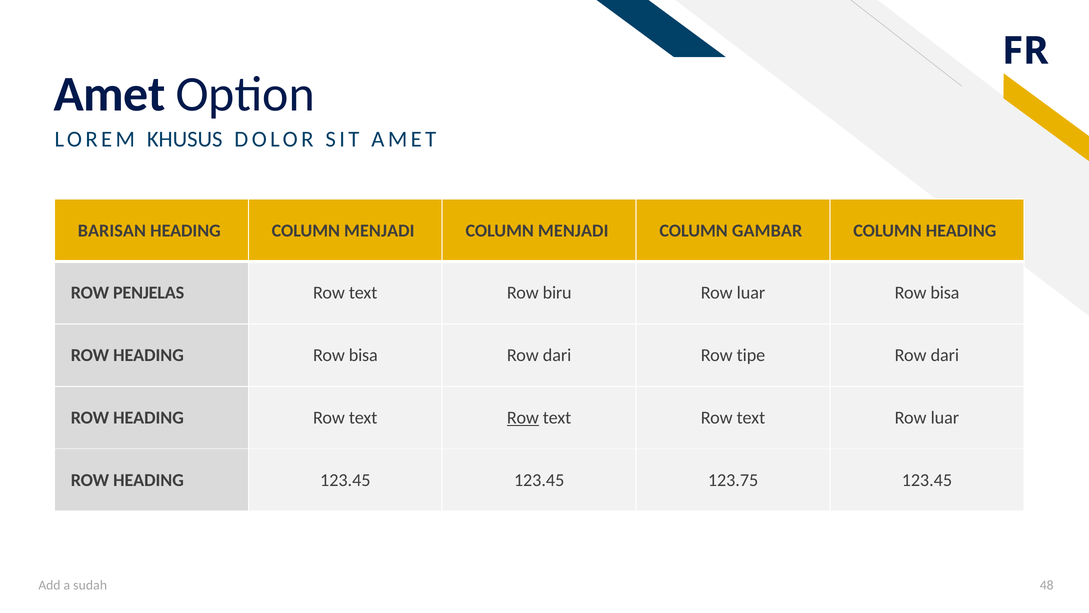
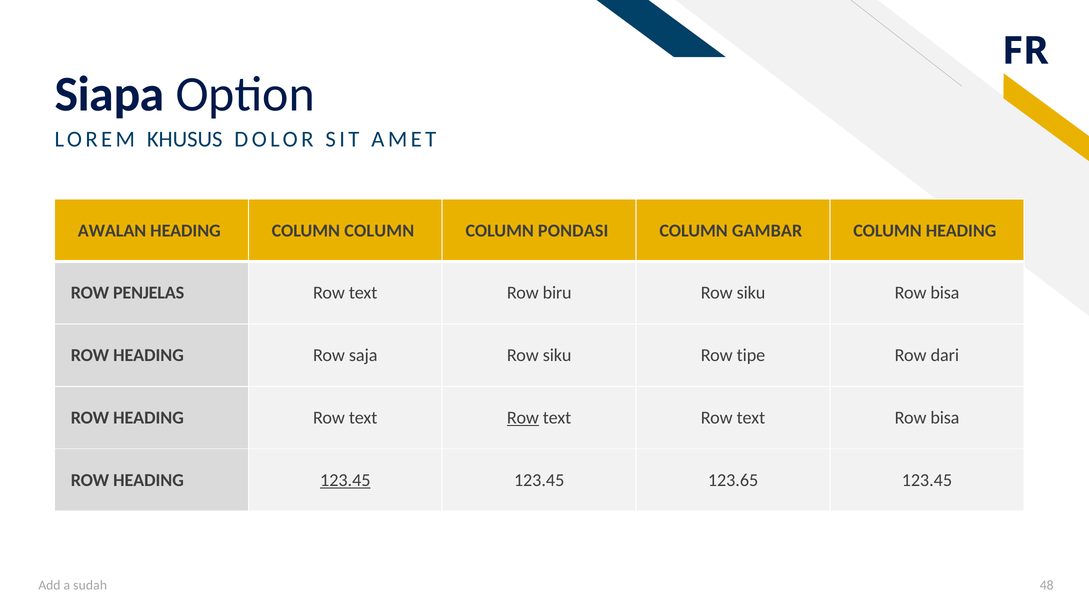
Amet: Amet -> Siapa (110, 94)
BARISAN: BARISAN -> AWALAN (112, 230)
HEADING COLUMN MENJADI: MENJADI -> COLUMN (379, 230)
MENJADI: MENJADI -> PONDASI (573, 230)
luar: luar -> siku (751, 293)
HEADING Row bisa: bisa -> saja (363, 355)
dari: dari -> siku (557, 355)
text Row luar: luar -> bisa (945, 417)
123.45 underline: none -> present (345, 480)
123.75: 123.75 -> 123.65 (733, 480)
